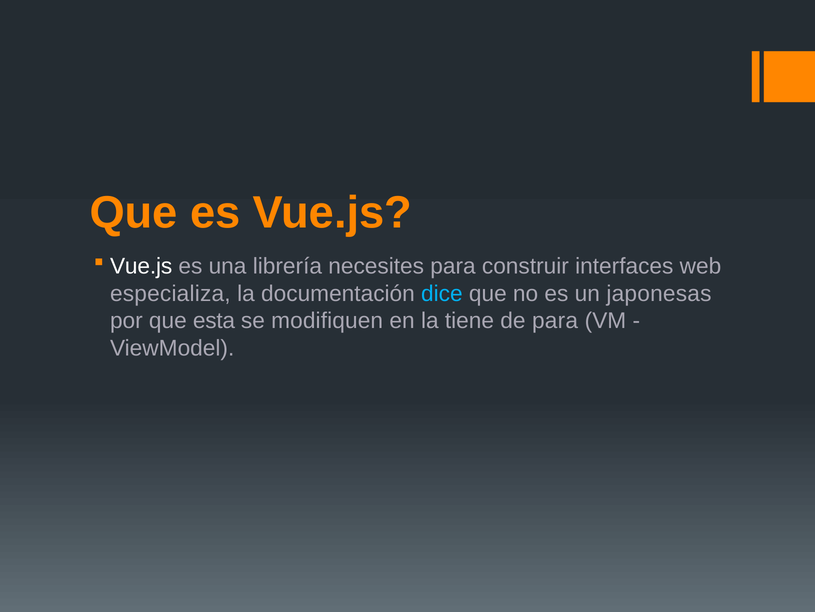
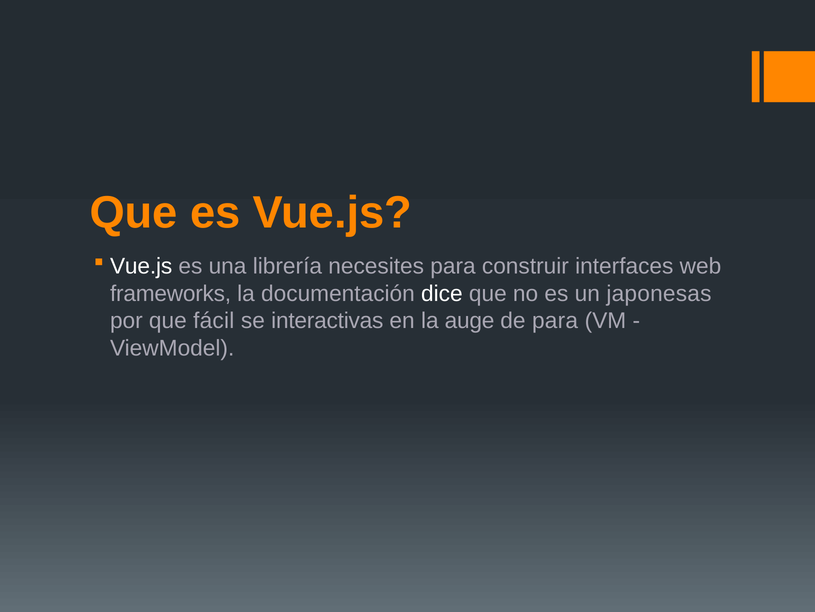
especializa: especializa -> frameworks (171, 293)
dice colour: light blue -> white (442, 293)
esta: esta -> fácil (214, 320)
modifiquen: modifiquen -> interactivas (327, 320)
tiene: tiene -> auge (470, 320)
